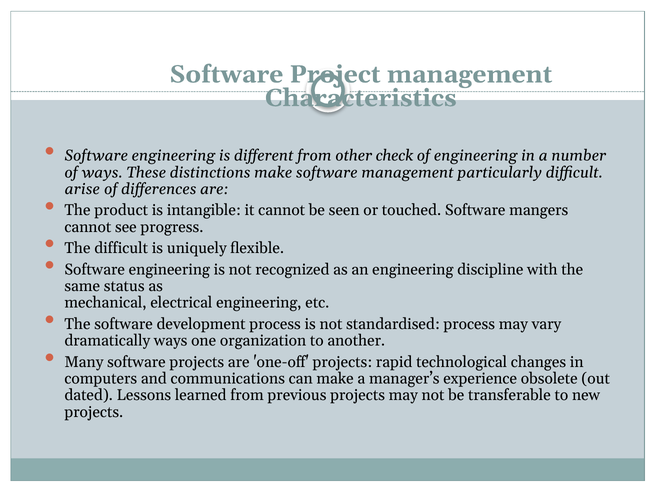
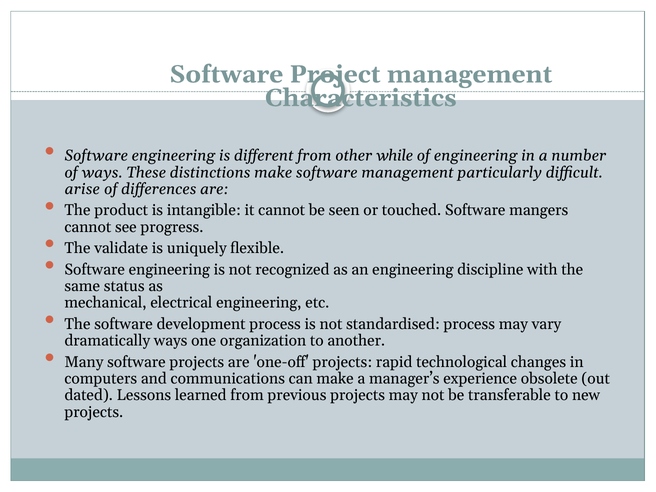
check: check -> while (395, 156)
The difficult: difficult -> validate (121, 248)
